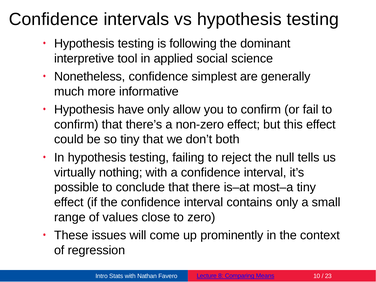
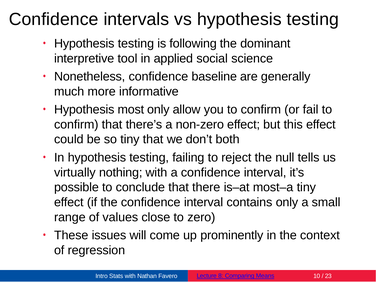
simplest: simplest -> baseline (214, 77)
have: have -> most (131, 110)
